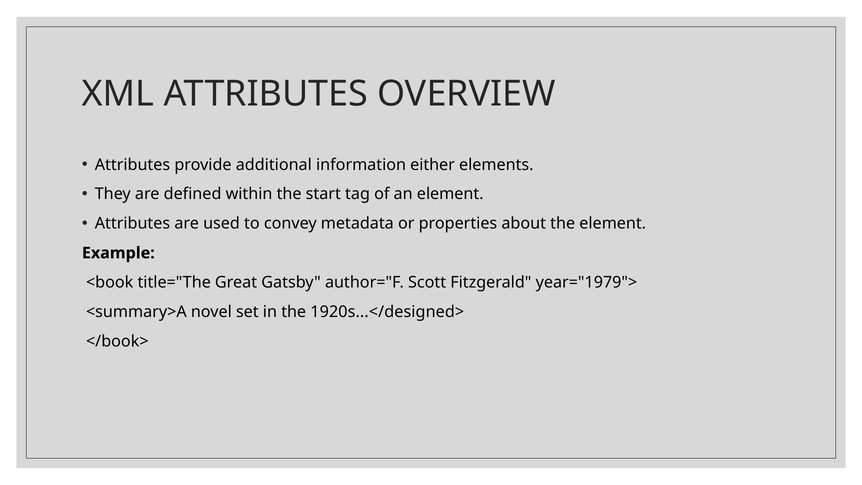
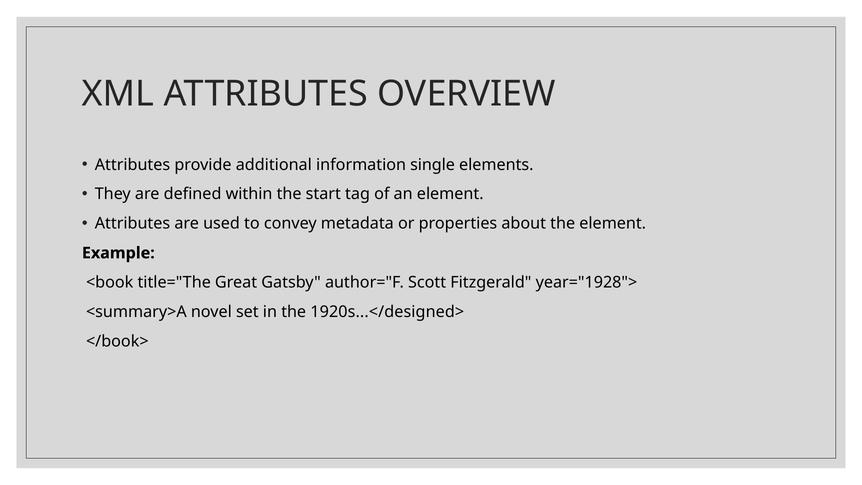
either: either -> single (433, 165)
year="1979">: year="1979"> -> year="1928"> (586, 282)
